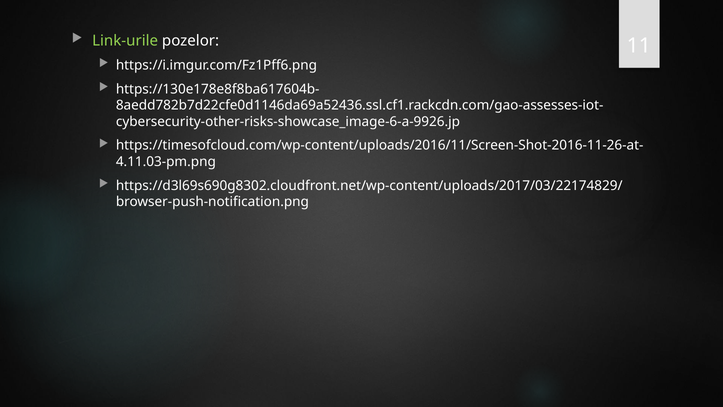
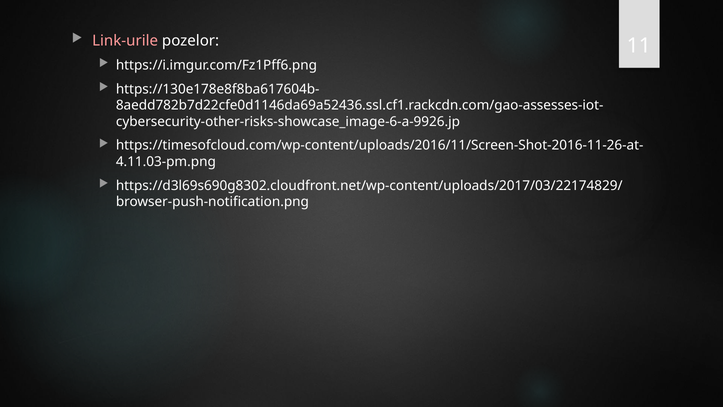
Link-urile colour: light green -> pink (125, 41)
